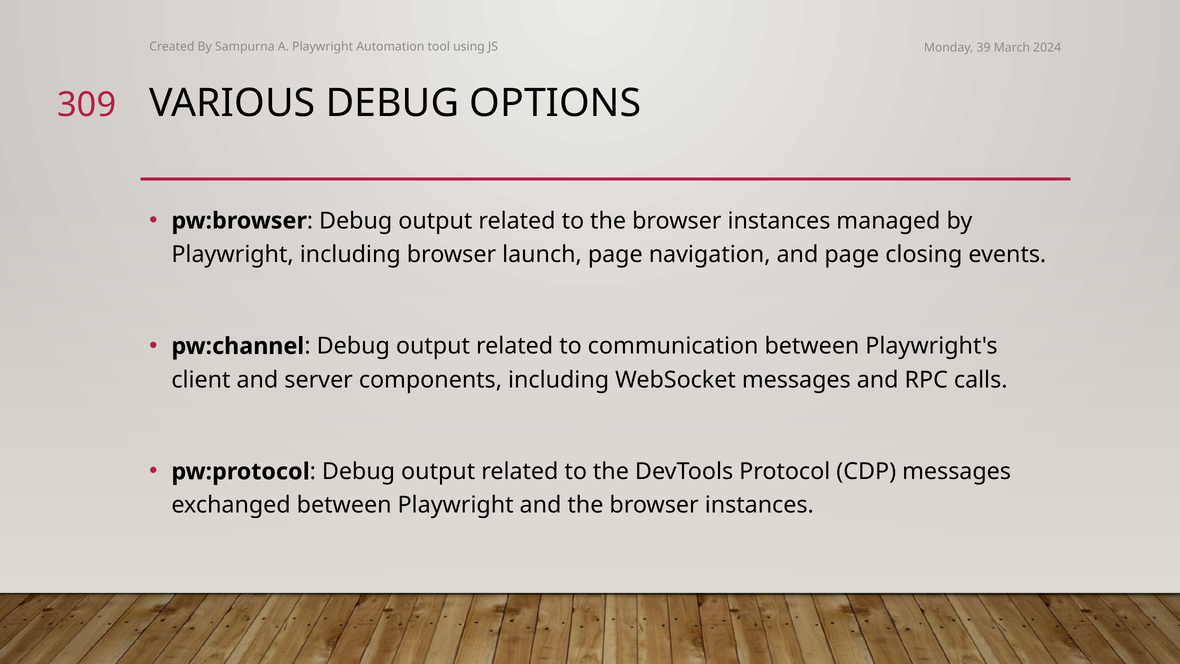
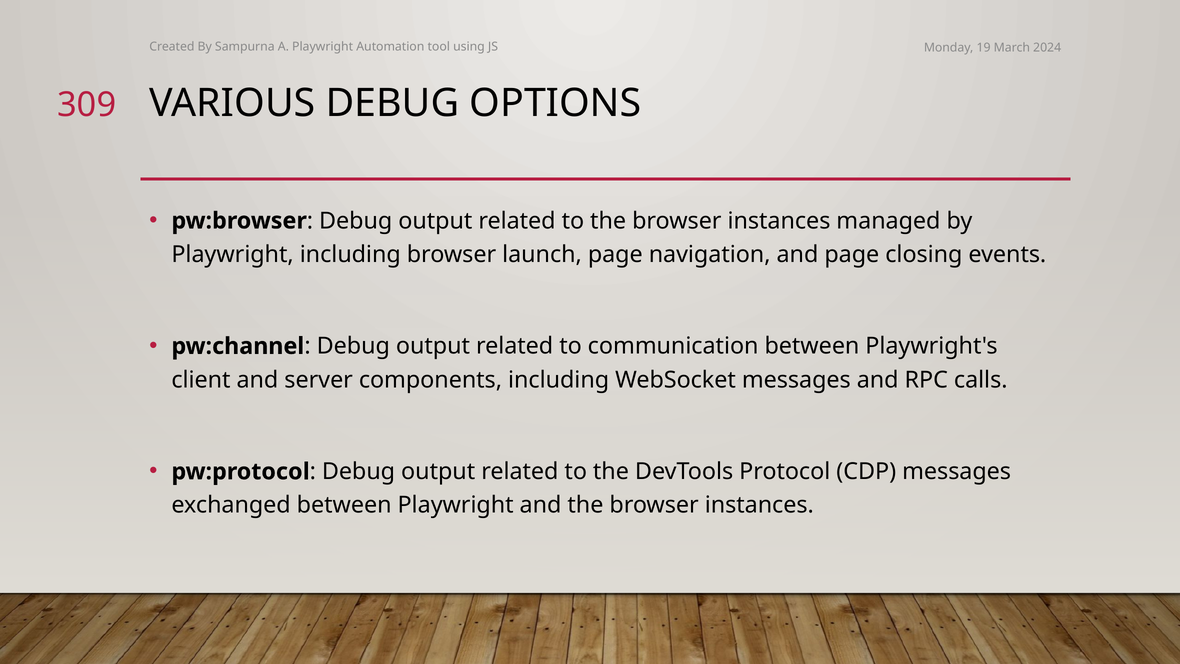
39: 39 -> 19 (984, 48)
